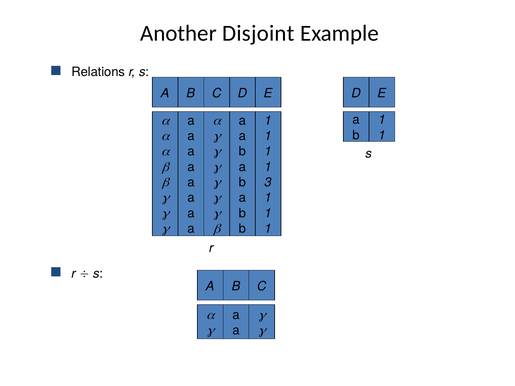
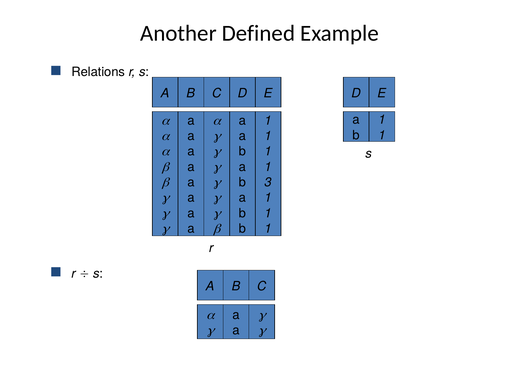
Disjoint: Disjoint -> Defined (258, 33)
